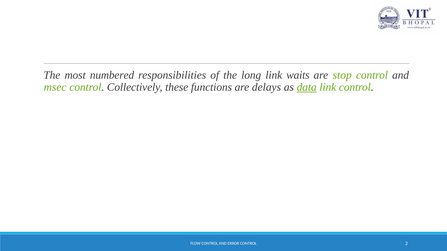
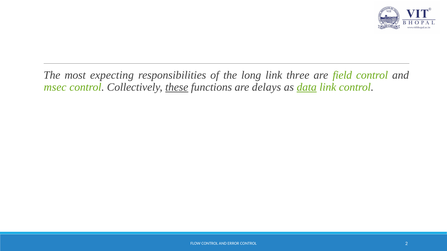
numbered: numbered -> expecting (112, 75)
waits: waits -> three (298, 75)
stop: stop -> field (342, 75)
these underline: none -> present (177, 87)
